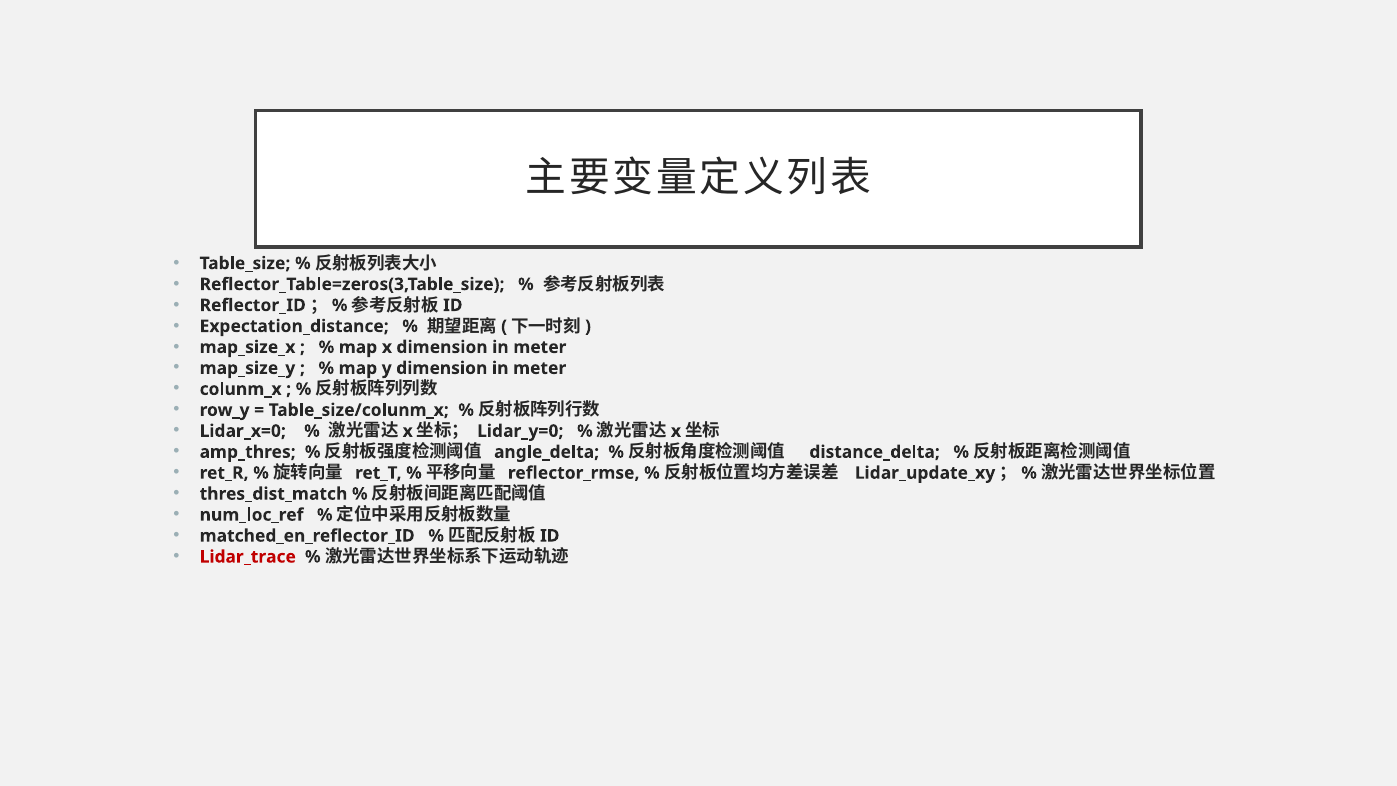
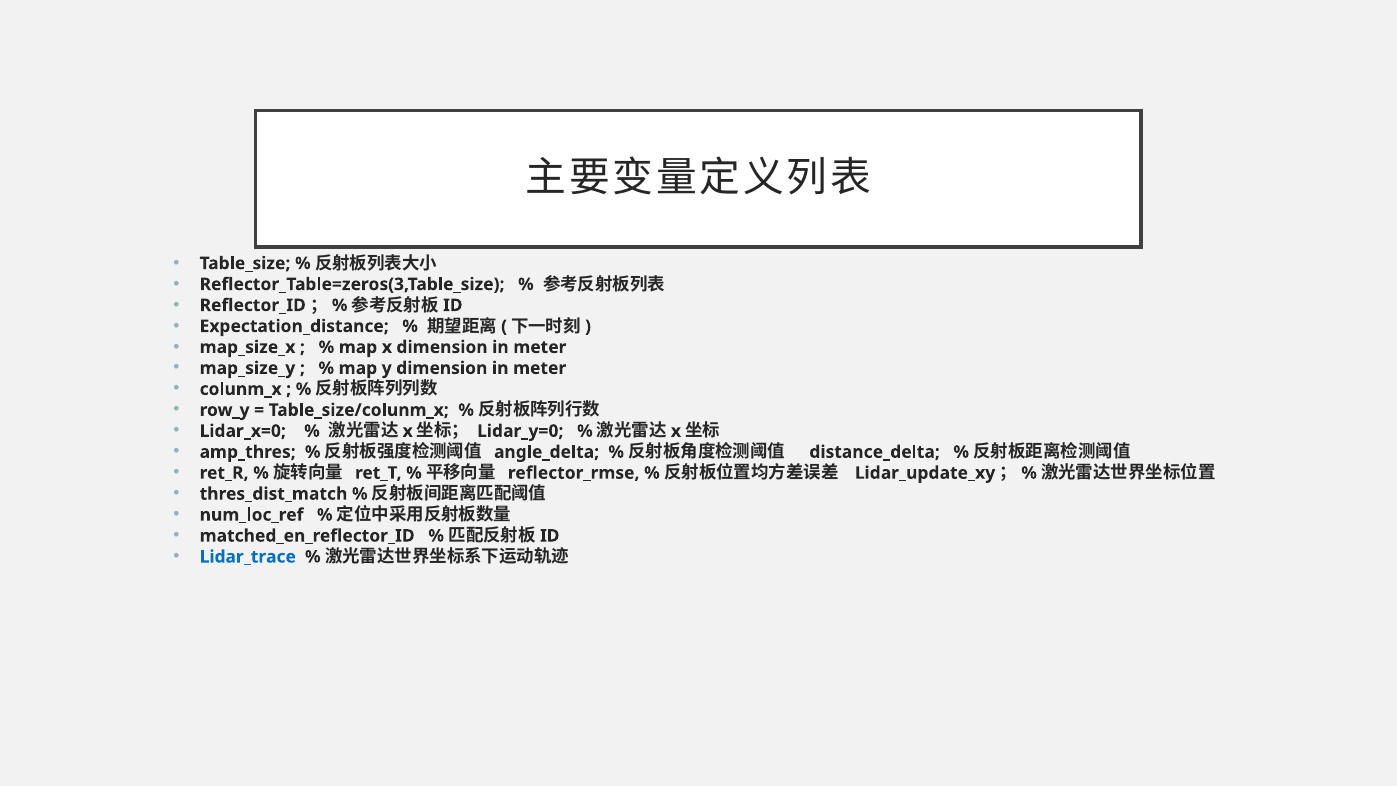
Lidar_trace colour: red -> blue (248, 557)
